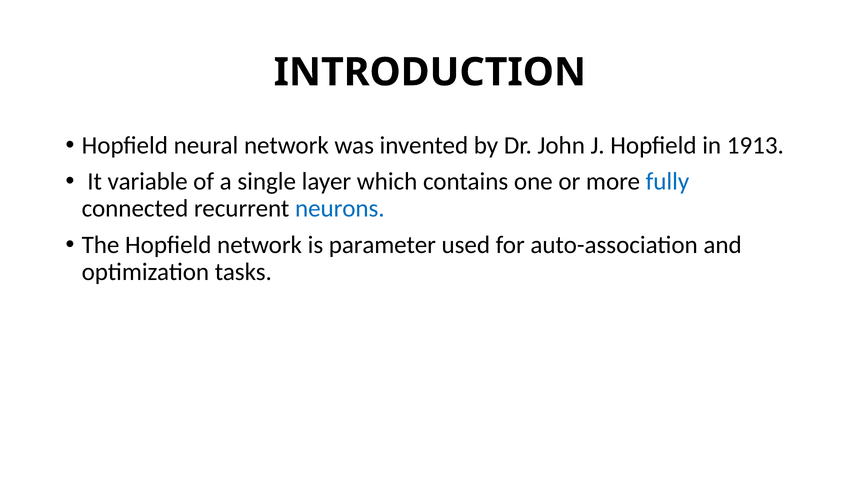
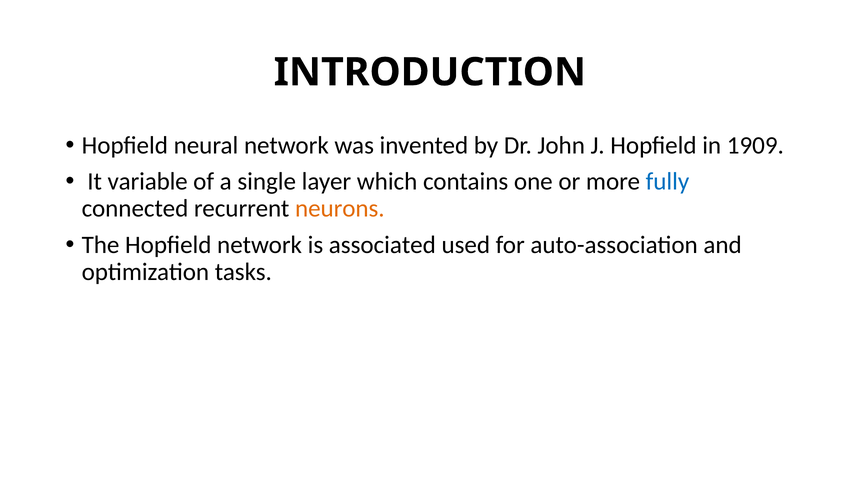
1913: 1913 -> 1909 (755, 145)
neurons colour: blue -> orange (340, 209)
parameter: parameter -> associated (382, 245)
